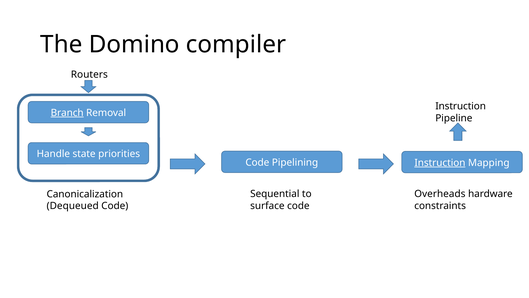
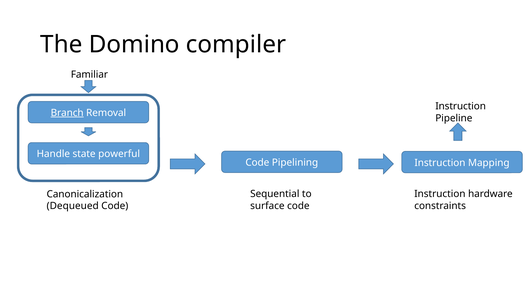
Routers: Routers -> Familiar (89, 74)
priorities: priorities -> powerful (119, 154)
Instruction underline: present -> none (440, 163)
Overheads: Overheads -> Instruction (440, 194)
